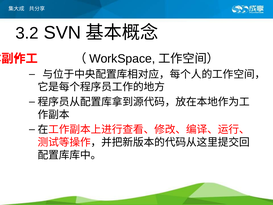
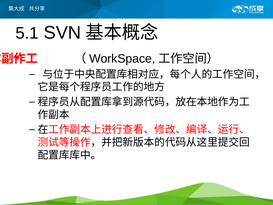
3.2: 3.2 -> 5.1 (27, 33)
